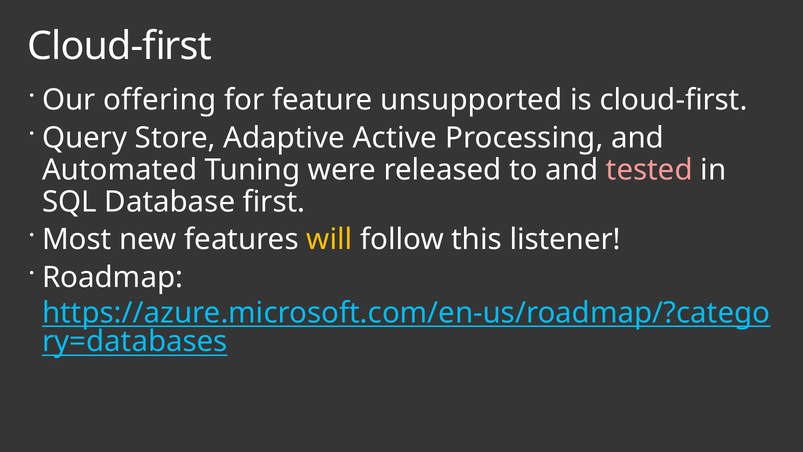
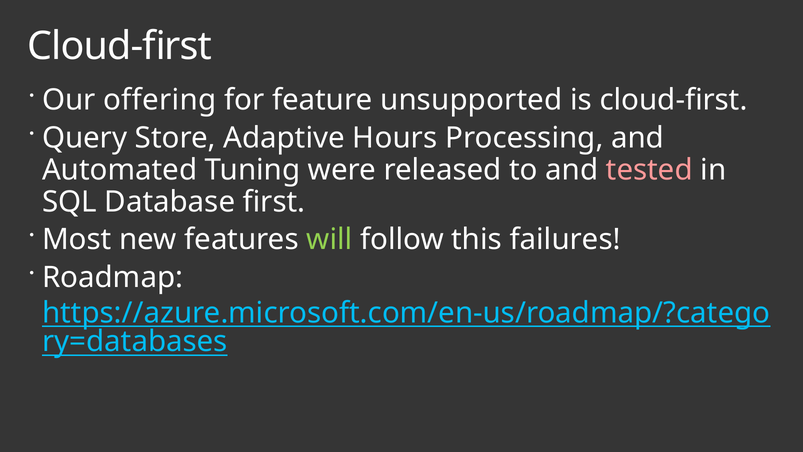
Active: Active -> Hours (395, 138)
will colour: yellow -> light green (329, 239)
listener: listener -> failures (565, 239)
